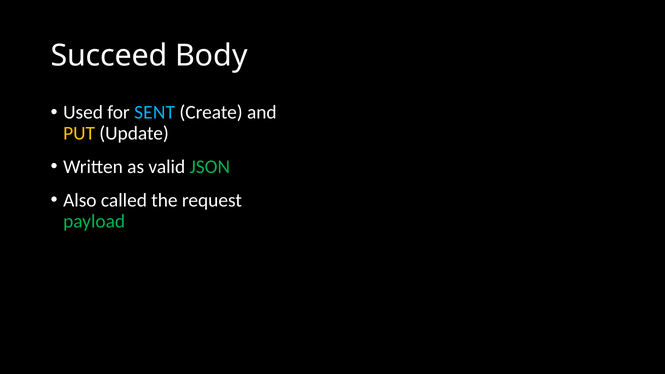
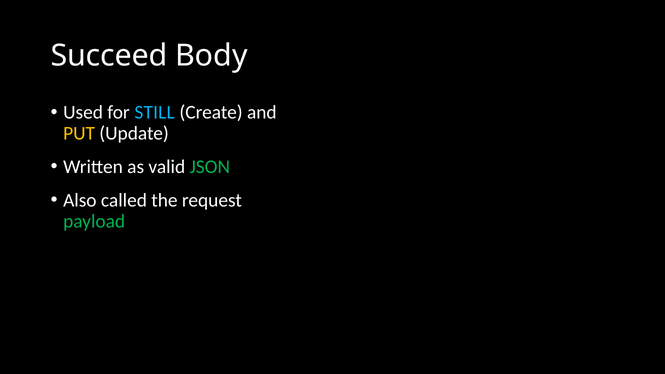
SENT: SENT -> STILL (155, 112)
